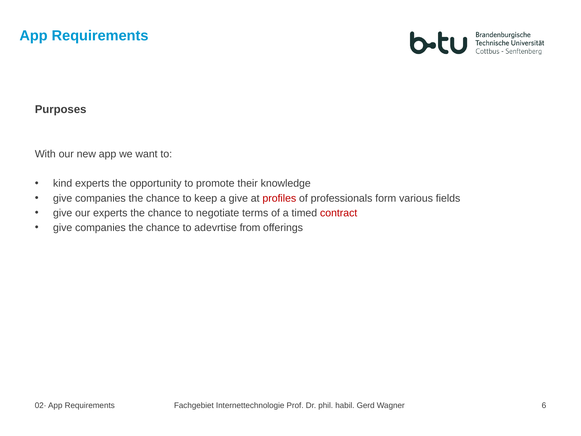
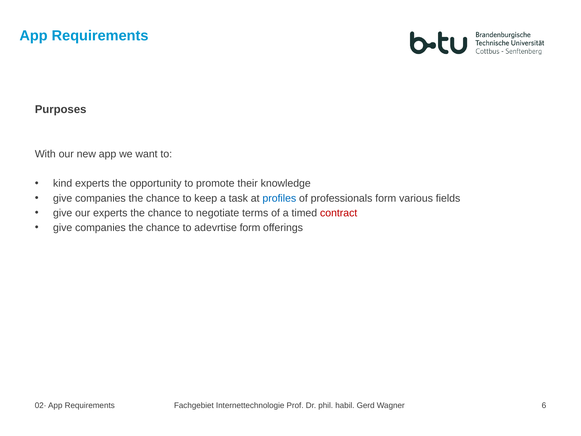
a give: give -> task (238, 198)
profiles colour: red -> blue (279, 198)
adevrtise from: from -> form (250, 228)
